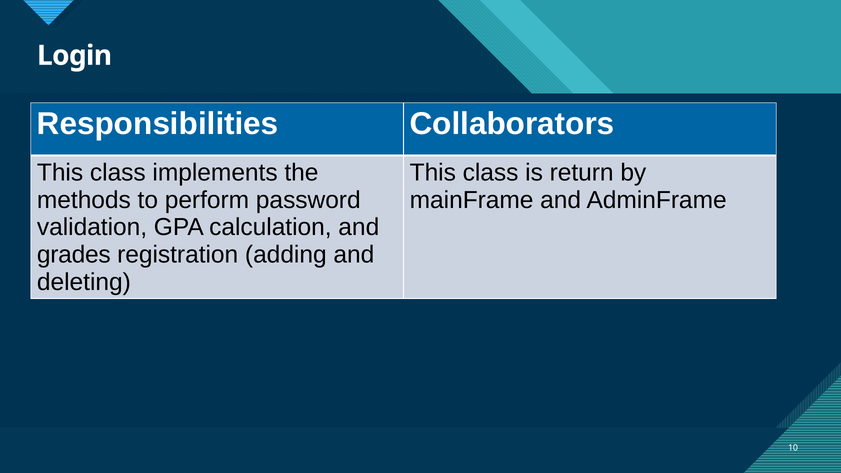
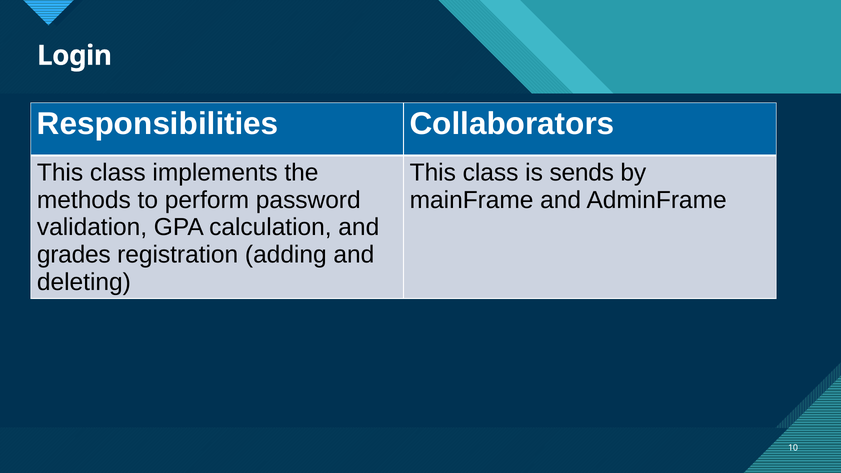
return: return -> sends (582, 173)
